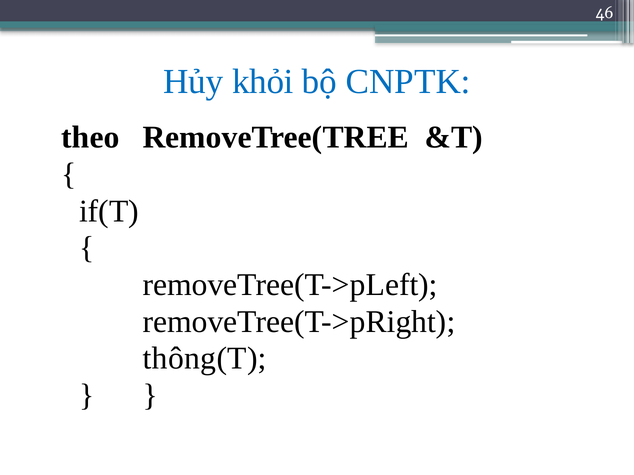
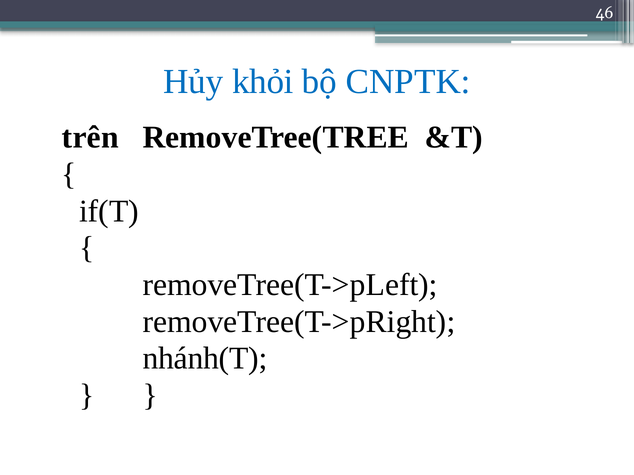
theo: theo -> trên (90, 138)
thông(T: thông(T -> nhánh(T (205, 359)
